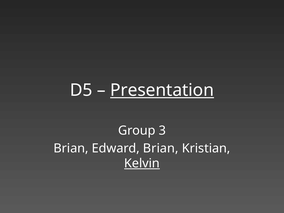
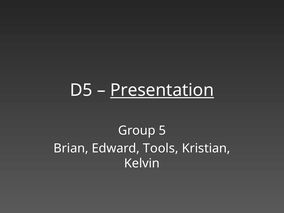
3: 3 -> 5 (162, 131)
Edward Brian: Brian -> Tools (161, 148)
Kelvin underline: present -> none (142, 163)
